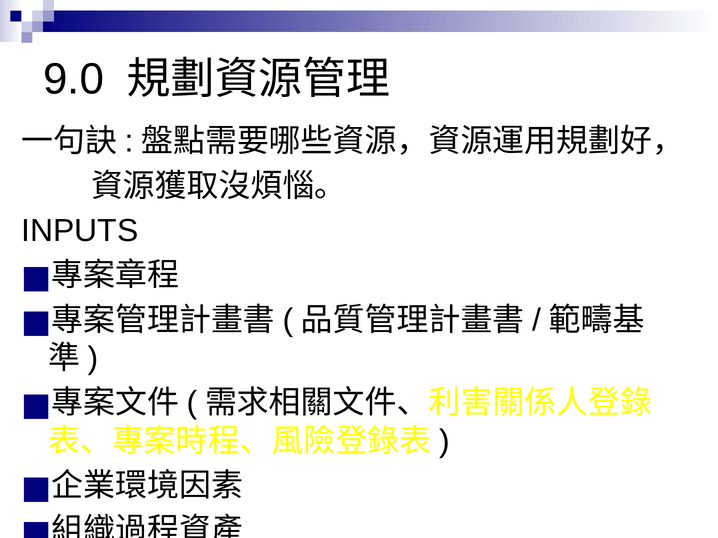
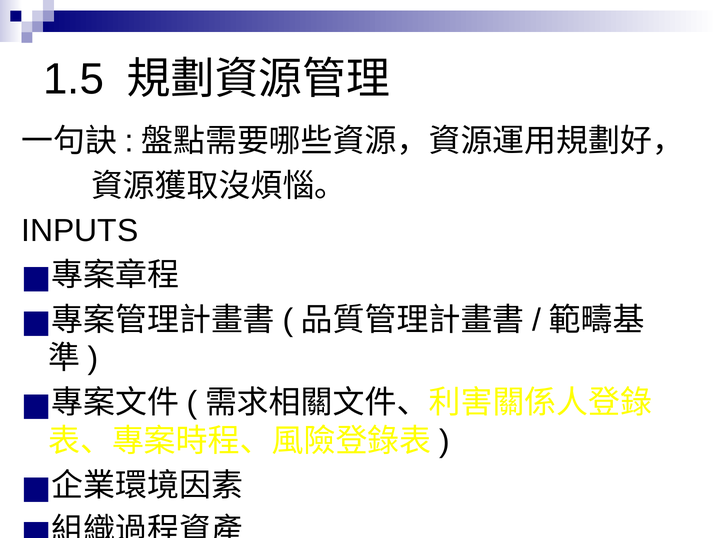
9.0: 9.0 -> 1.5 (74, 79)
